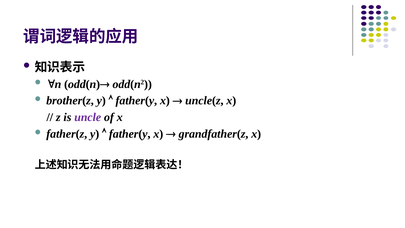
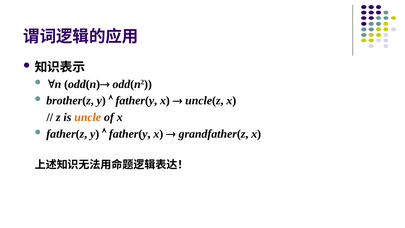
uncle colour: purple -> orange (88, 117)
